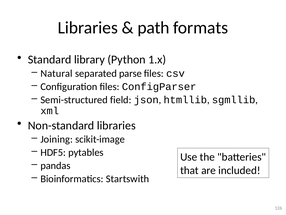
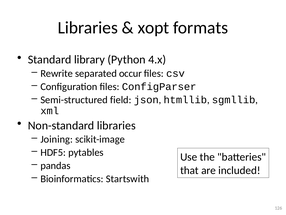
path: path -> xopt (153, 28)
1.x: 1.x -> 4.x (157, 59)
Natural: Natural -> Rewrite (57, 73)
parse: parse -> occur (130, 73)
